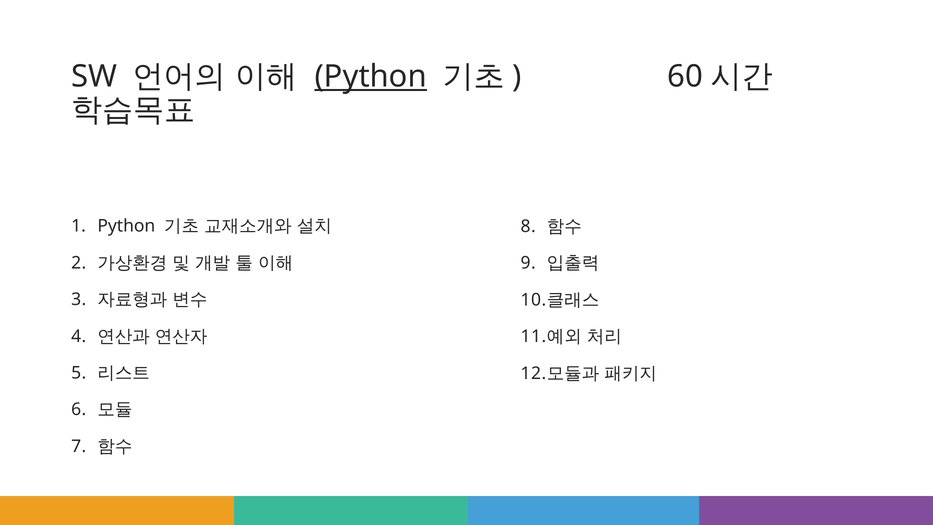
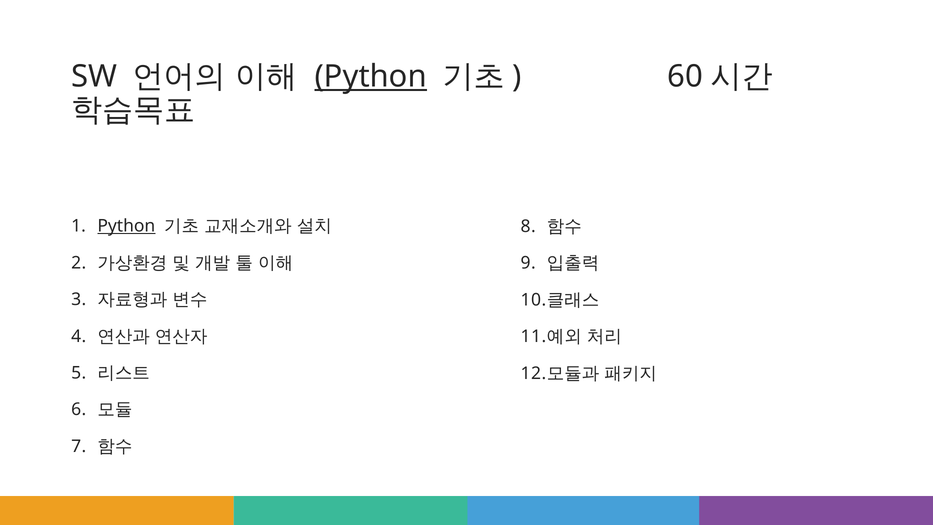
Python underline: none -> present (126, 226)
